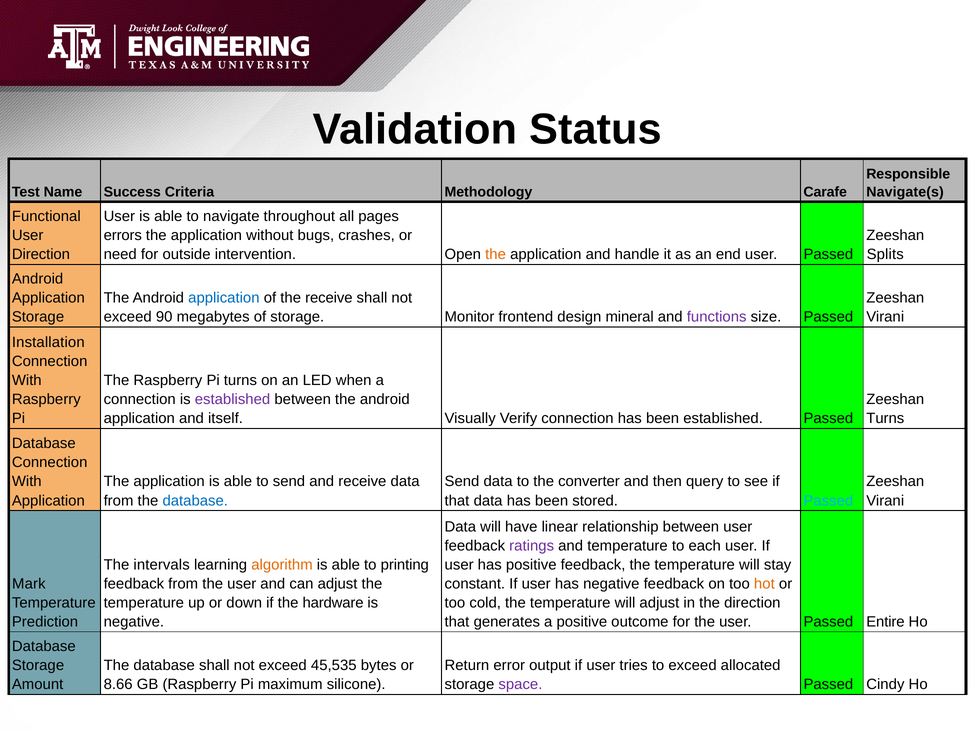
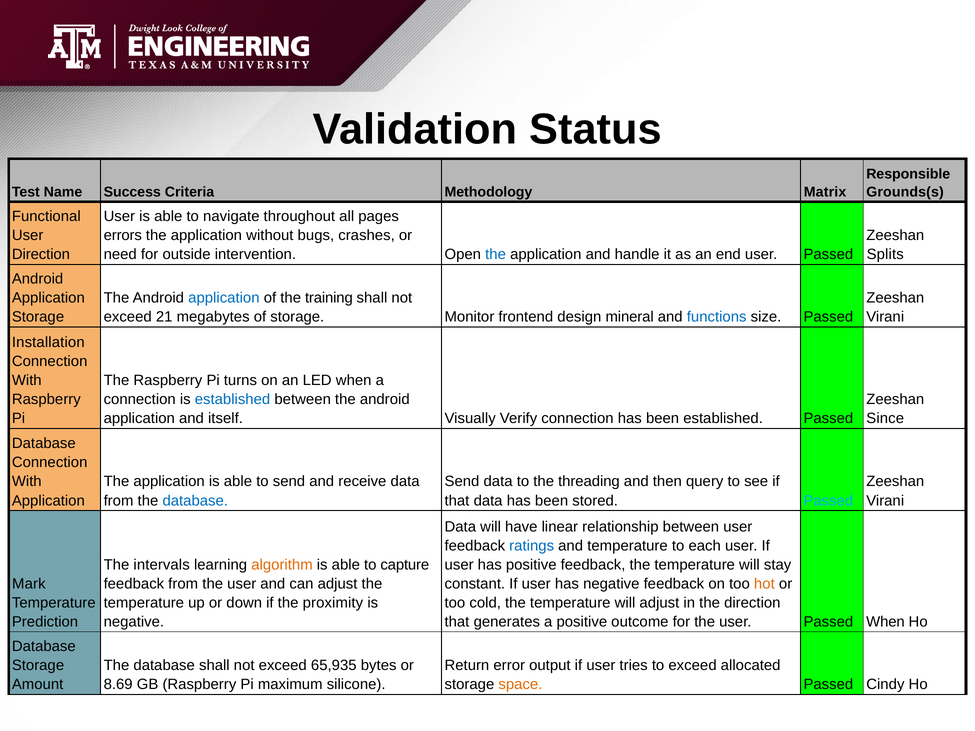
Carafe: Carafe -> Matrix (825, 192)
Navigate(s: Navigate(s -> Grounds(s (905, 192)
the colour: orange -> blue (496, 254)
the receive: receive -> training (329, 298)
90: 90 -> 21 (164, 317)
functions colour: purple -> blue (717, 317)
established colour: purple -> blue (233, 400)
Turns: Turns -> Since (885, 419)
converter: converter -> threading (589, 482)
ratings colour: purple -> blue (532, 546)
printing: printing -> capture (405, 565)
hardware: hardware -> proximity (333, 603)
Passed Entire: Entire -> When (885, 622)
45,535: 45,535 -> 65,935 (334, 666)
8.66: 8.66 -> 8.69 (118, 685)
space colour: purple -> orange (520, 685)
